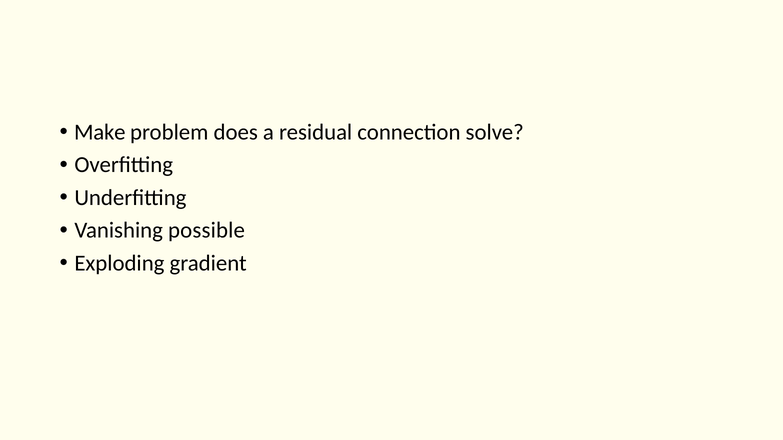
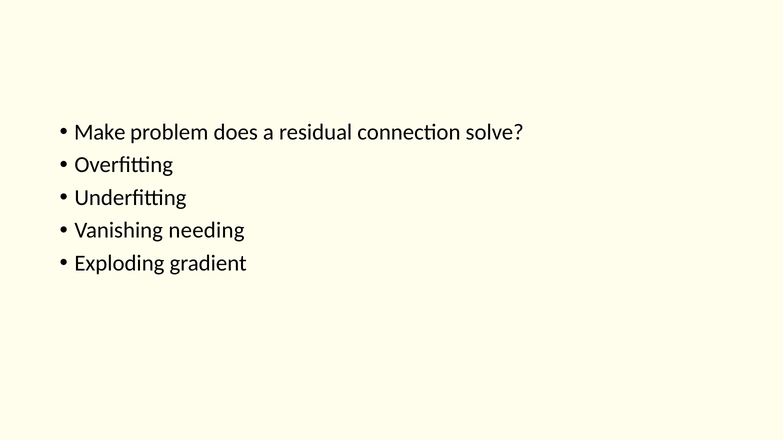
possible: possible -> needing (206, 231)
